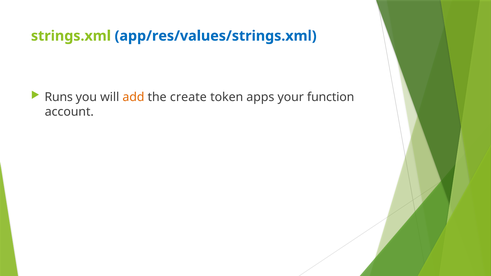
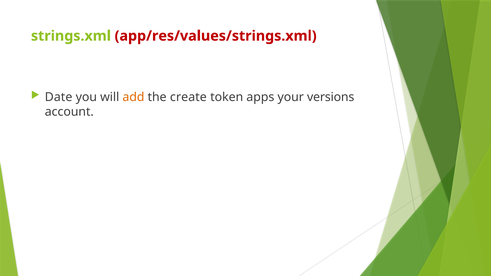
app/res/values/strings.xml colour: blue -> red (216, 36)
Runs: Runs -> Date (59, 97)
function: function -> versions (331, 97)
